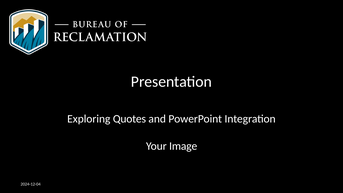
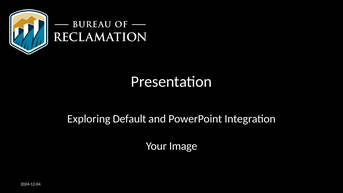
Quotes: Quotes -> Default (129, 119)
